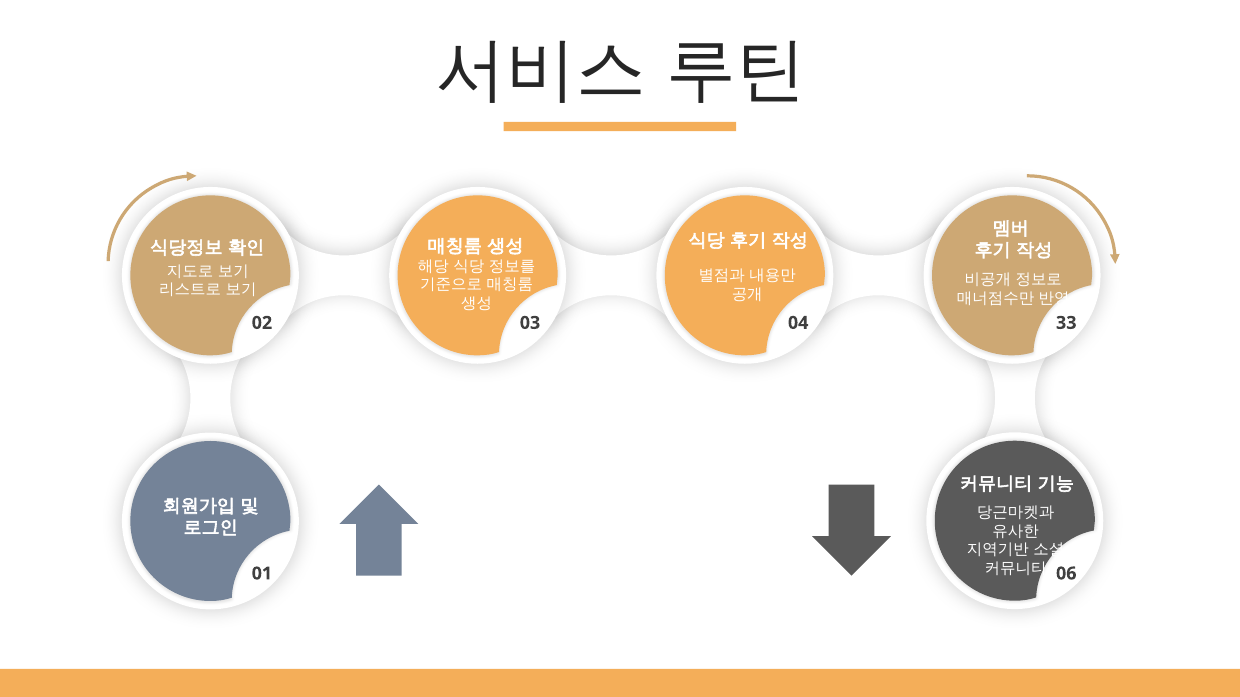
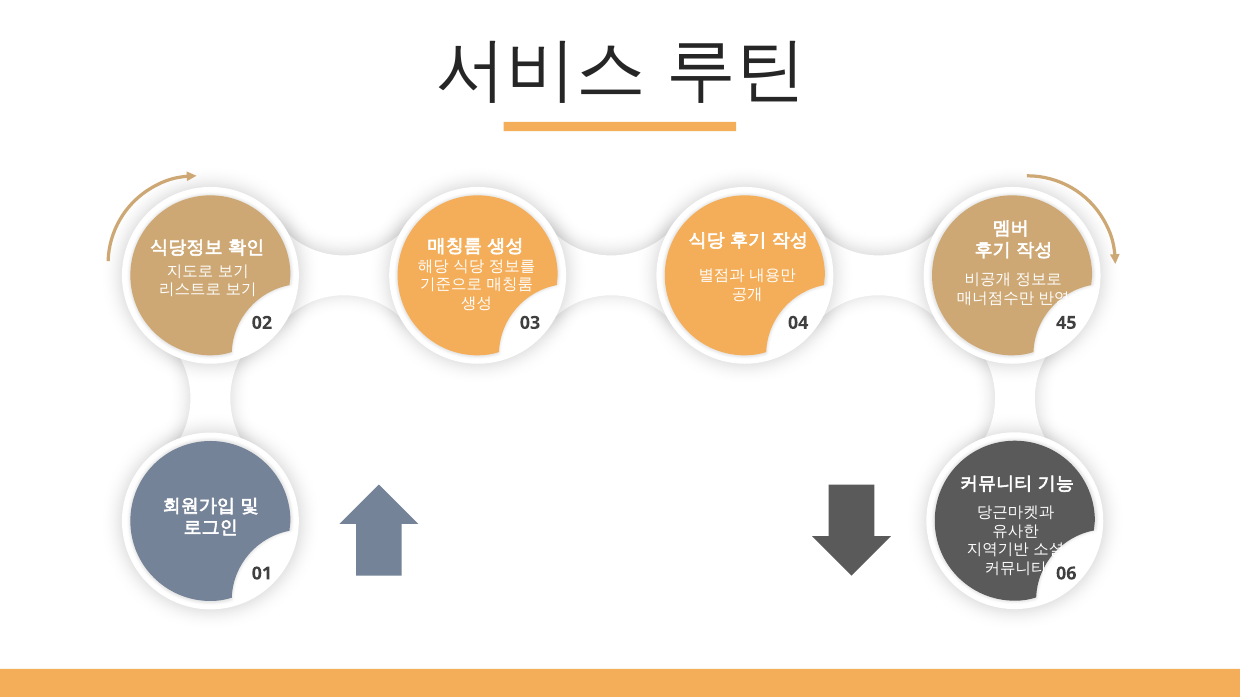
33: 33 -> 45 (1066, 323)
